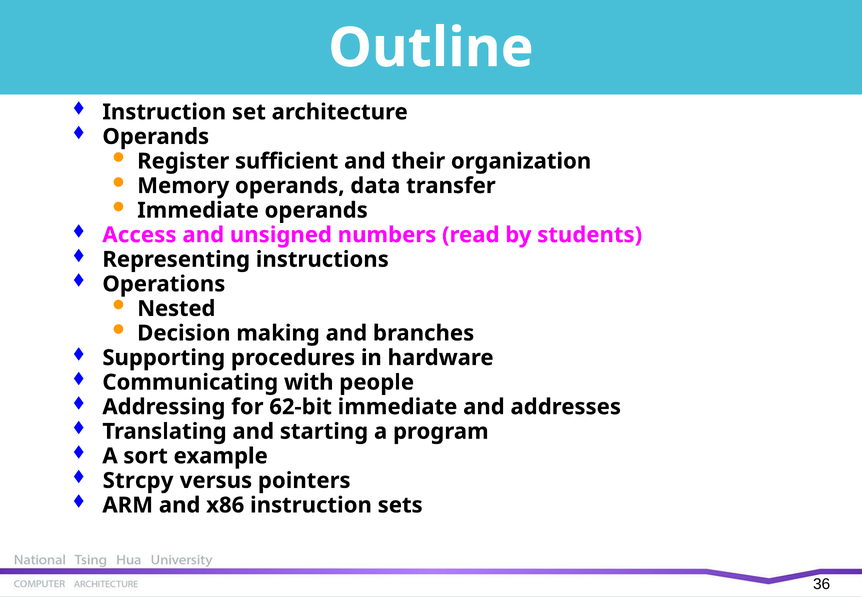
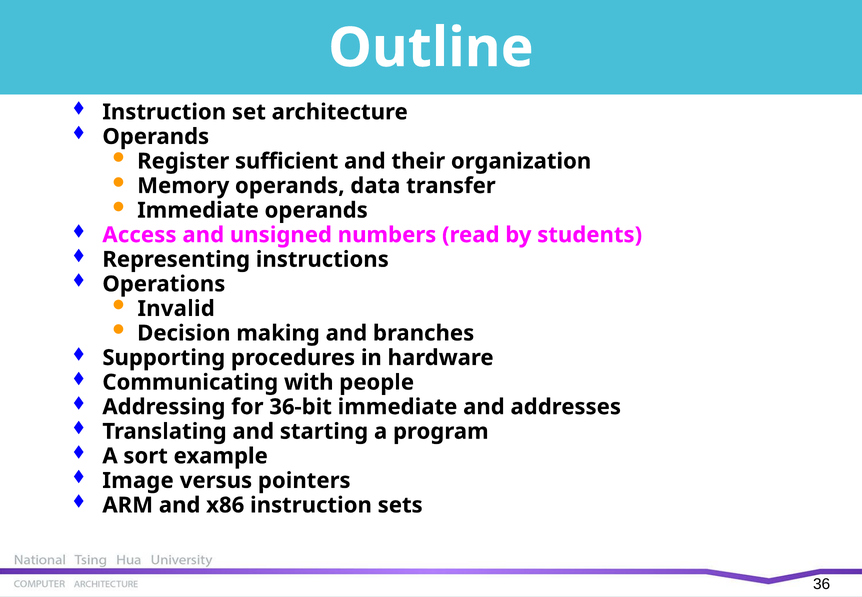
Nested: Nested -> Invalid (176, 309)
62-bit: 62-bit -> 36-bit (301, 407)
Strcpy: Strcpy -> Image (138, 480)
